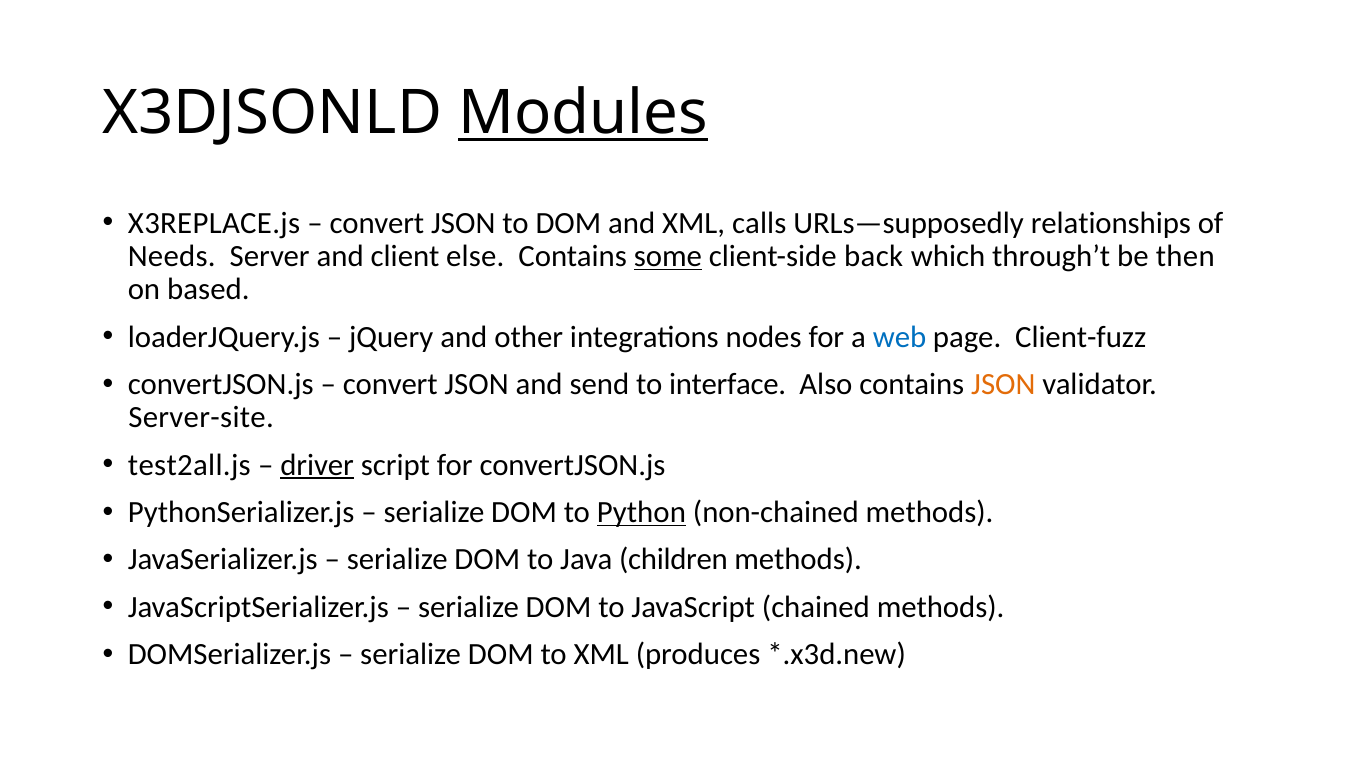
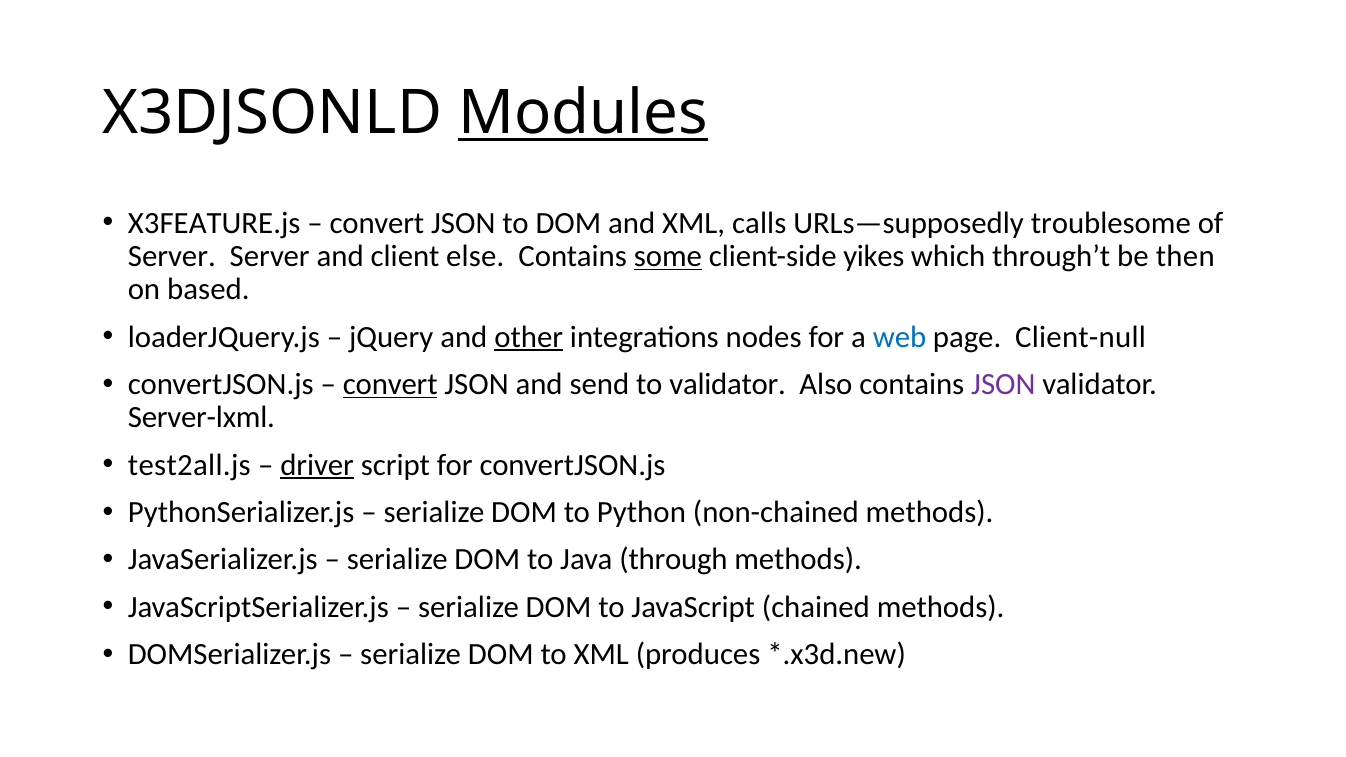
X3REPLACE.js: X3REPLACE.js -> X3FEATURE.js (214, 223)
relationships: relationships -> troublesome (1111, 223)
Needs: Needs -> Server (172, 256)
back: back -> yikes (874, 256)
other underline: none -> present (529, 337)
Client-fuzz: Client-fuzz -> Client-null (1081, 337)
convert underline: none -> present (390, 384)
to interface: interface -> validator (728, 384)
JSON colour: orange -> purple (1003, 384)
Server-site: Server-site -> Server-lxml (201, 418)
Python underline: present -> none (641, 512)
children: children -> through (673, 560)
